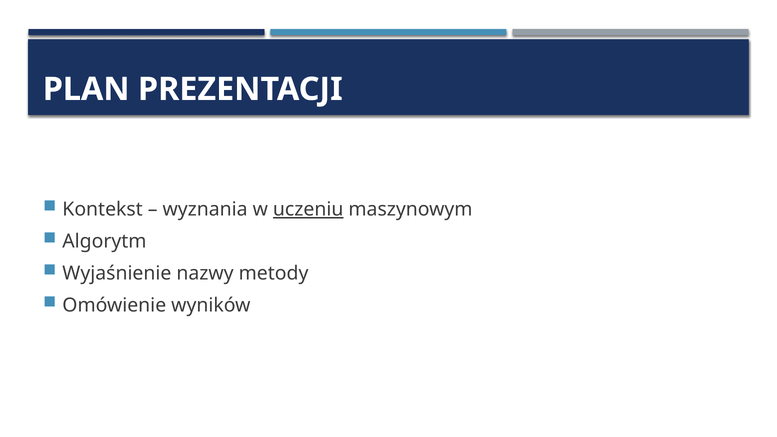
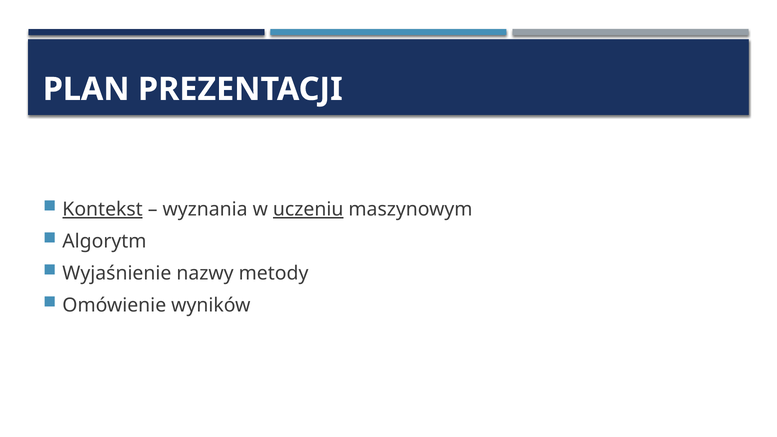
Kontekst underline: none -> present (103, 209)
